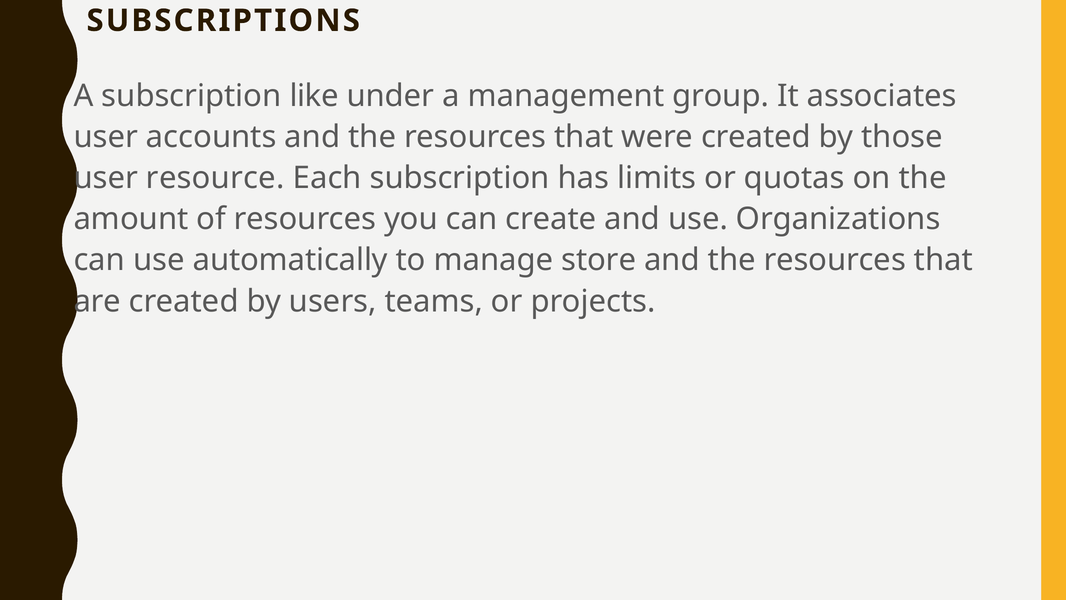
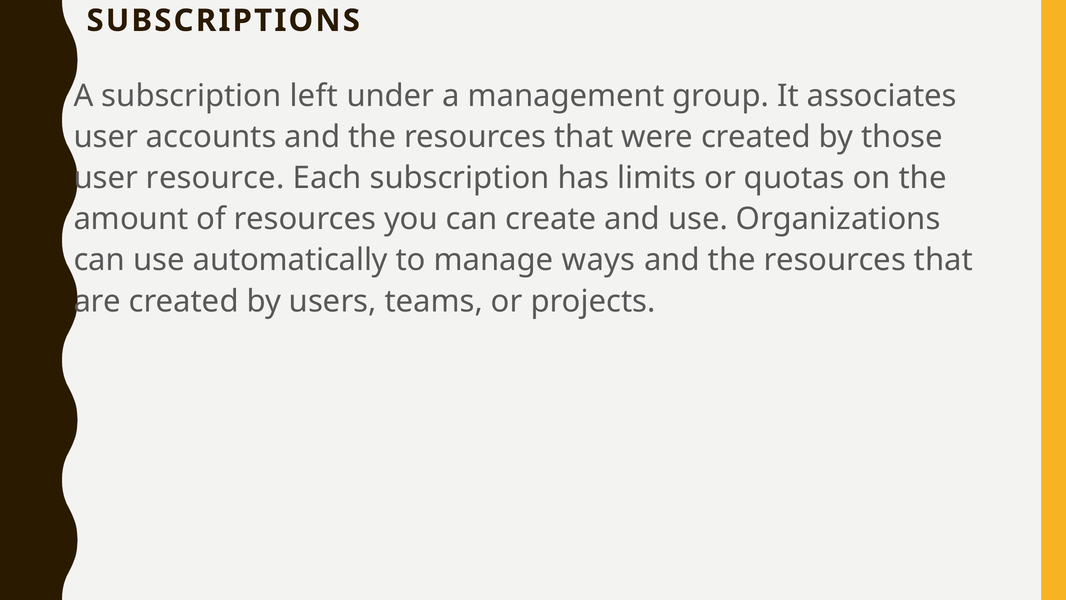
like: like -> left (314, 96)
store: store -> ways (599, 260)
